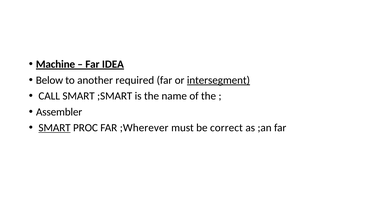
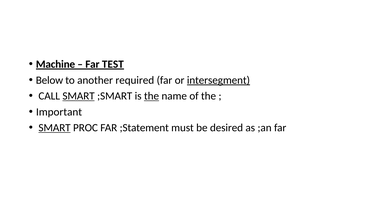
IDEA: IDEA -> TEST (113, 64)
SMART underline: none -> present (79, 96)
the underline: none -> present (152, 96)
Assembler: Assembler -> Important (59, 112)
;Wherever: ;Wherever -> ;Statement (144, 128)
correct: correct -> desired (227, 128)
